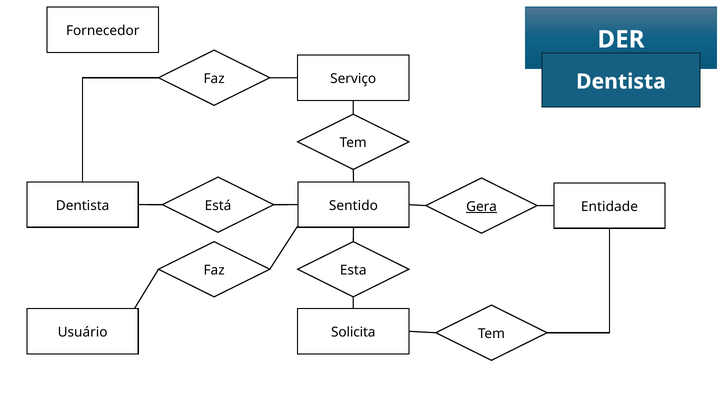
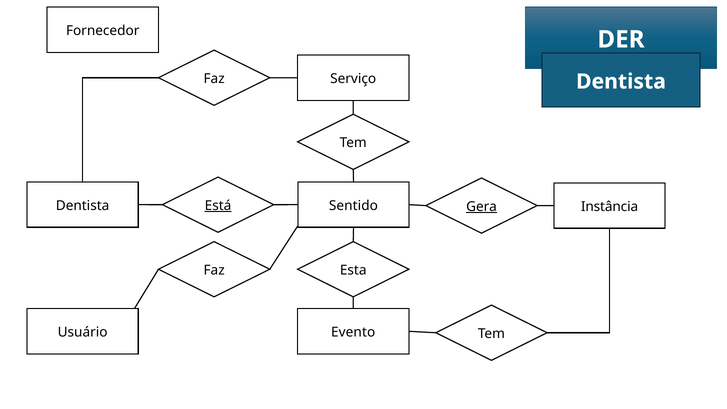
Está underline: none -> present (218, 206)
Entidade: Entidade -> Instância (610, 206)
Solicita: Solicita -> Evento (353, 332)
